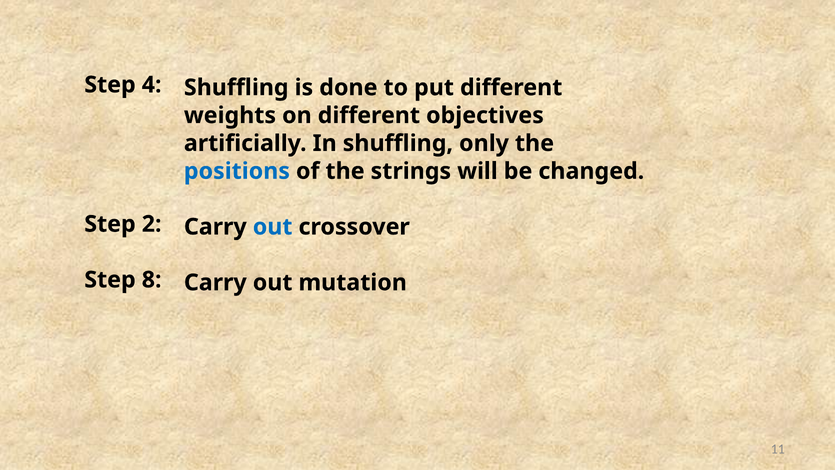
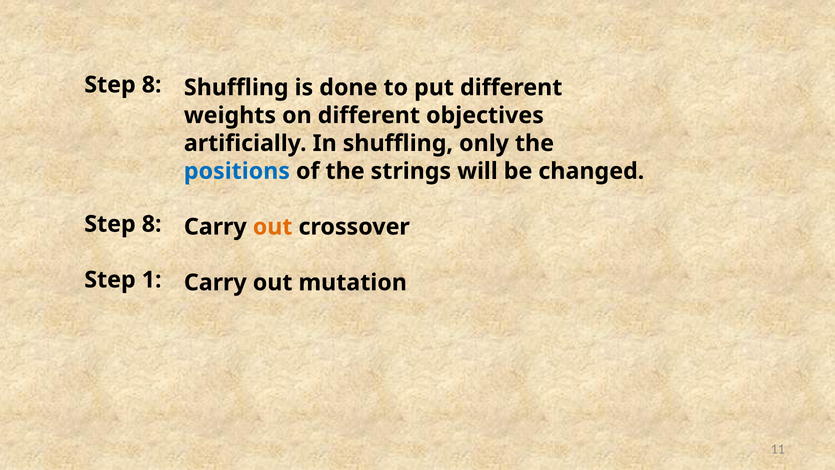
4: 4 -> 8 (152, 85)
2: 2 -> 8 (152, 224)
out colour: blue -> orange (273, 227)
8: 8 -> 1 (152, 280)
